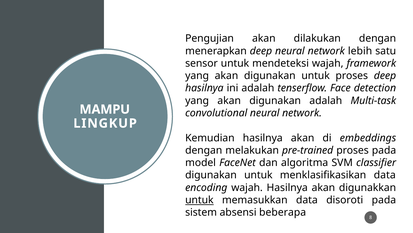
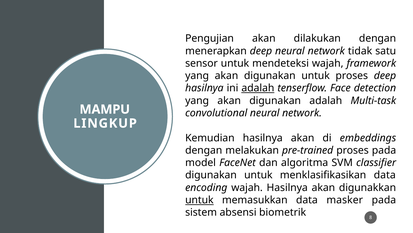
lebih: lebih -> tidak (360, 51)
adalah underline: none -> present (258, 88)
disoroti: disoroti -> masker (345, 200)
beberapa: beberapa -> biometrik (283, 212)
